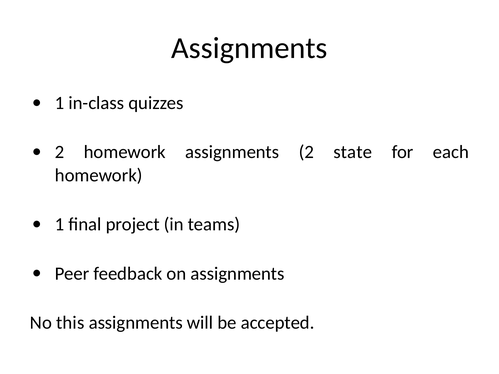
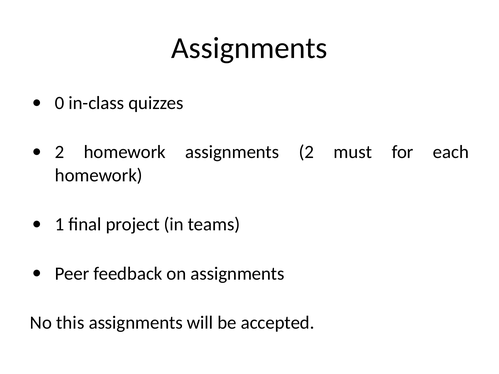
1: 1 -> 0 (60, 103)
state: state -> must (353, 152)
